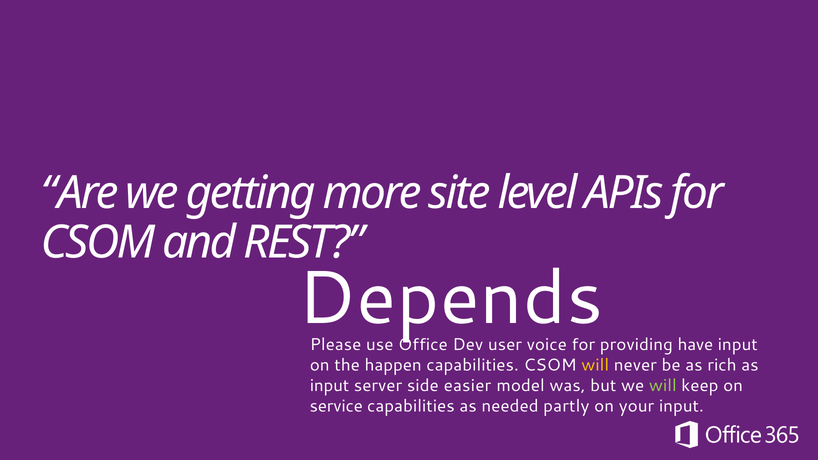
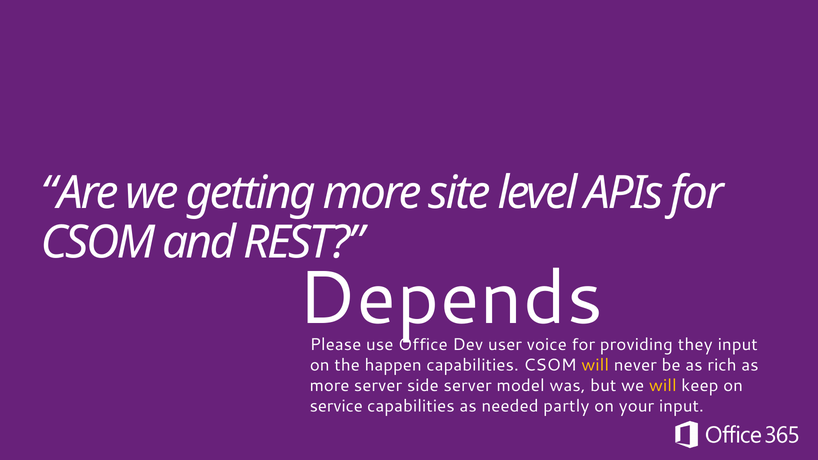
have: have -> they (695, 345)
input: input -> more (330, 386)
side easier: easier -> server (468, 386)
will colour: light green -> yellow (663, 386)
